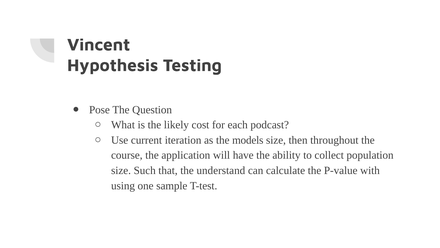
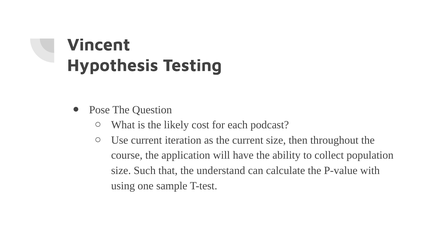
the models: models -> current (248, 140)
